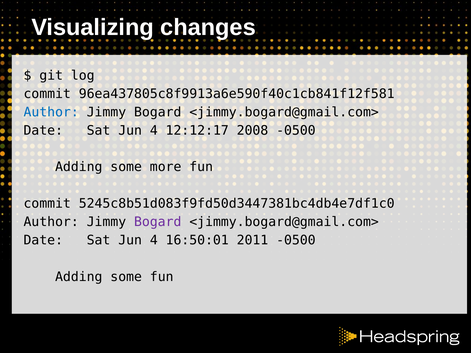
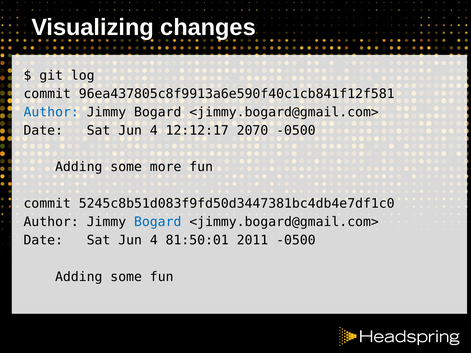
2008: 2008 -> 2070 (252, 130)
Bogard colour: purple -> blue (158, 222)
16:50:01: 16:50:01 -> 81:50:01 (197, 240)
